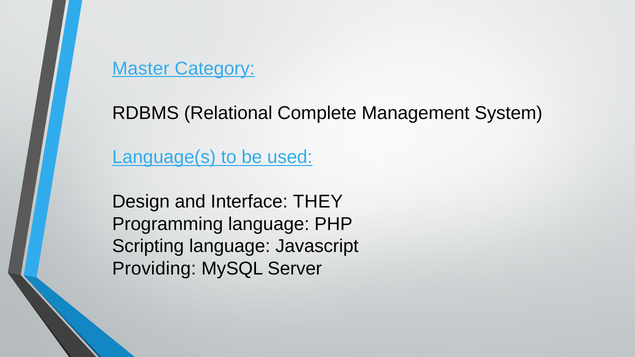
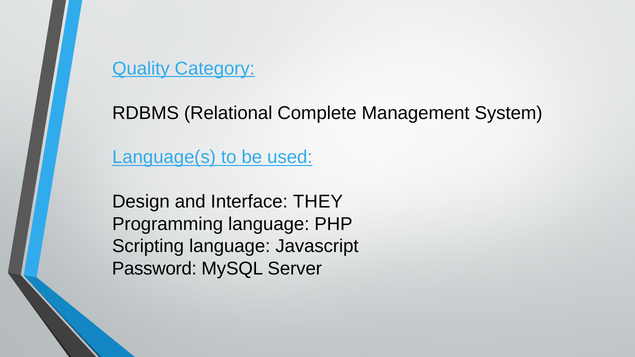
Master: Master -> Quality (141, 68)
Providing: Providing -> Password (154, 269)
